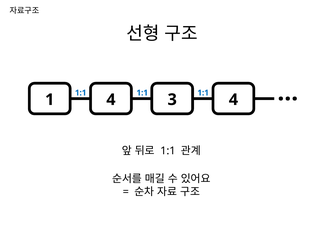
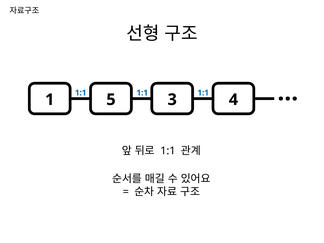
1 4: 4 -> 5 (111, 100)
